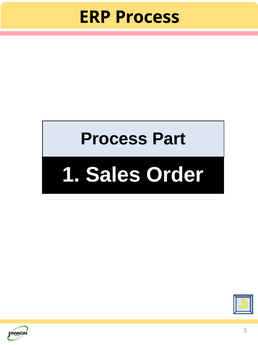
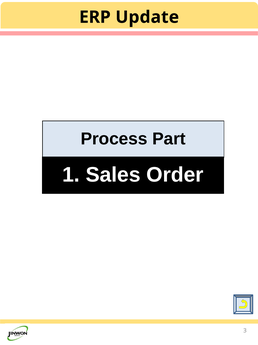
ERP Process: Process -> Update (147, 17)
